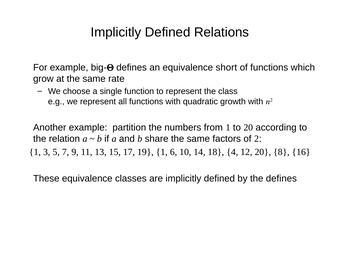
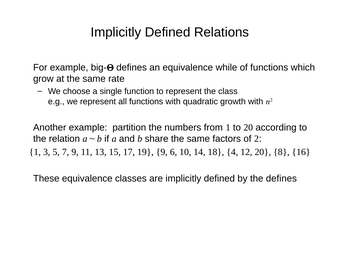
short: short -> while (226, 68)
19 1: 1 -> 9 (162, 152)
